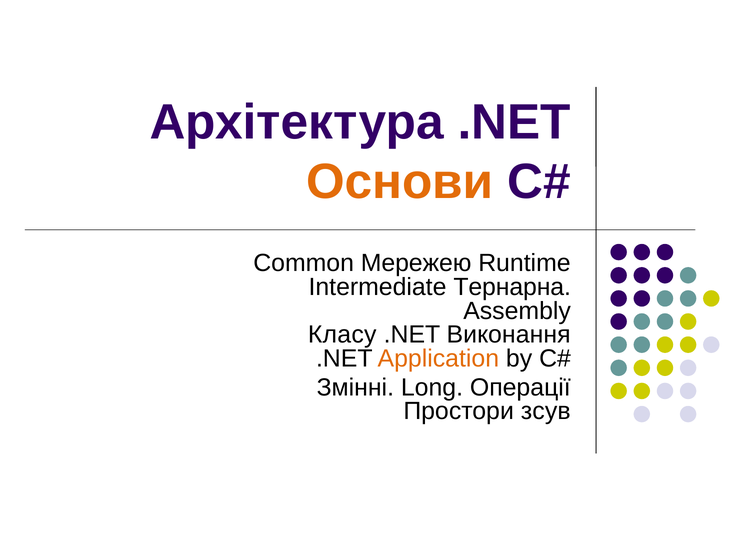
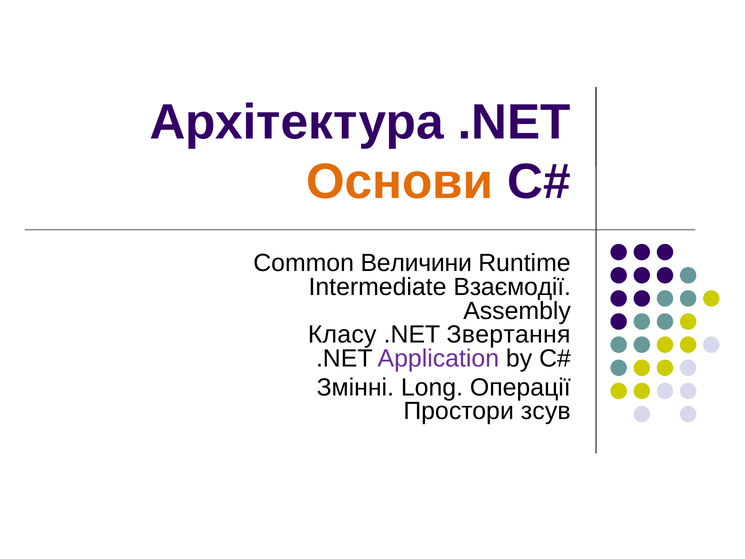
Мережею: Мережею -> Величини (416, 263)
Тернарна: Тернарна -> Взаємодії (512, 287)
Виконання: Виконання -> Звертання (509, 335)
Application colour: orange -> purple (438, 358)
